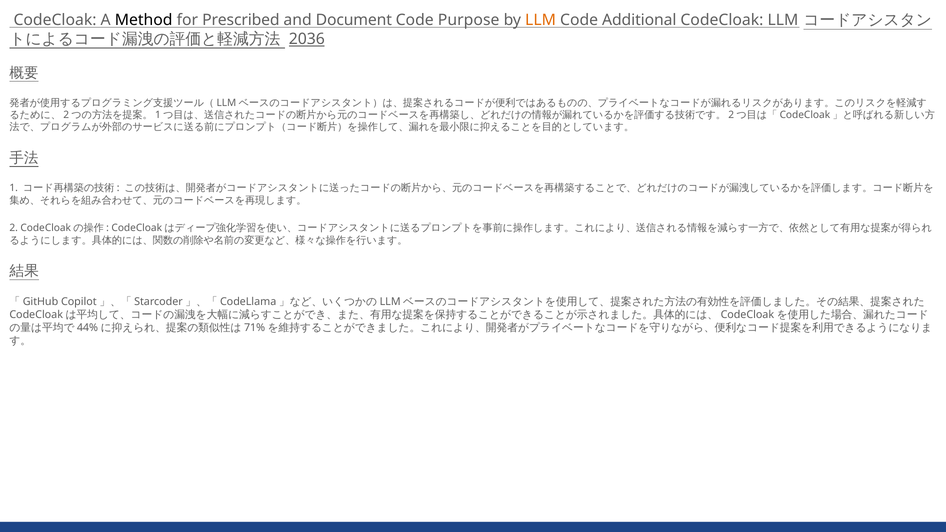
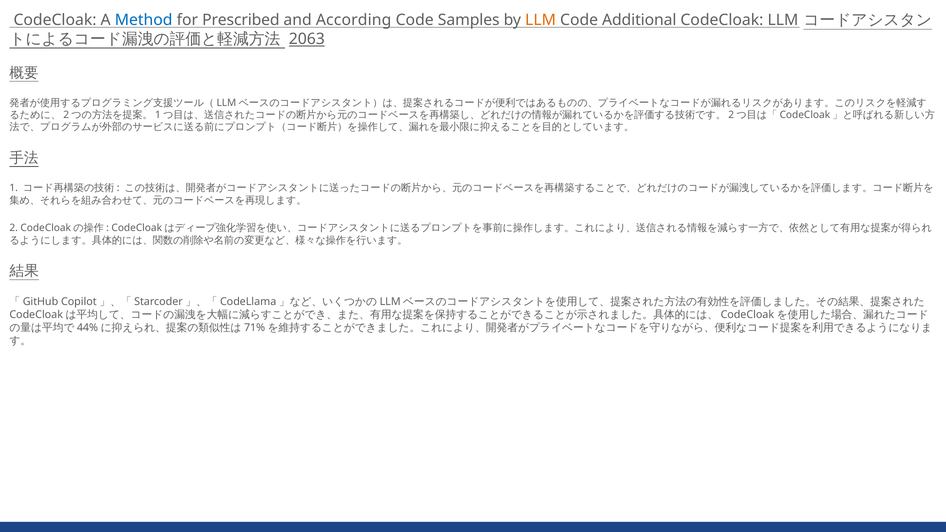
Method colour: black -> blue (144, 20)
Document: Document -> According (354, 20)
Purpose: Purpose -> Samples (469, 20)
2036: 2036 -> 2063 (307, 39)
